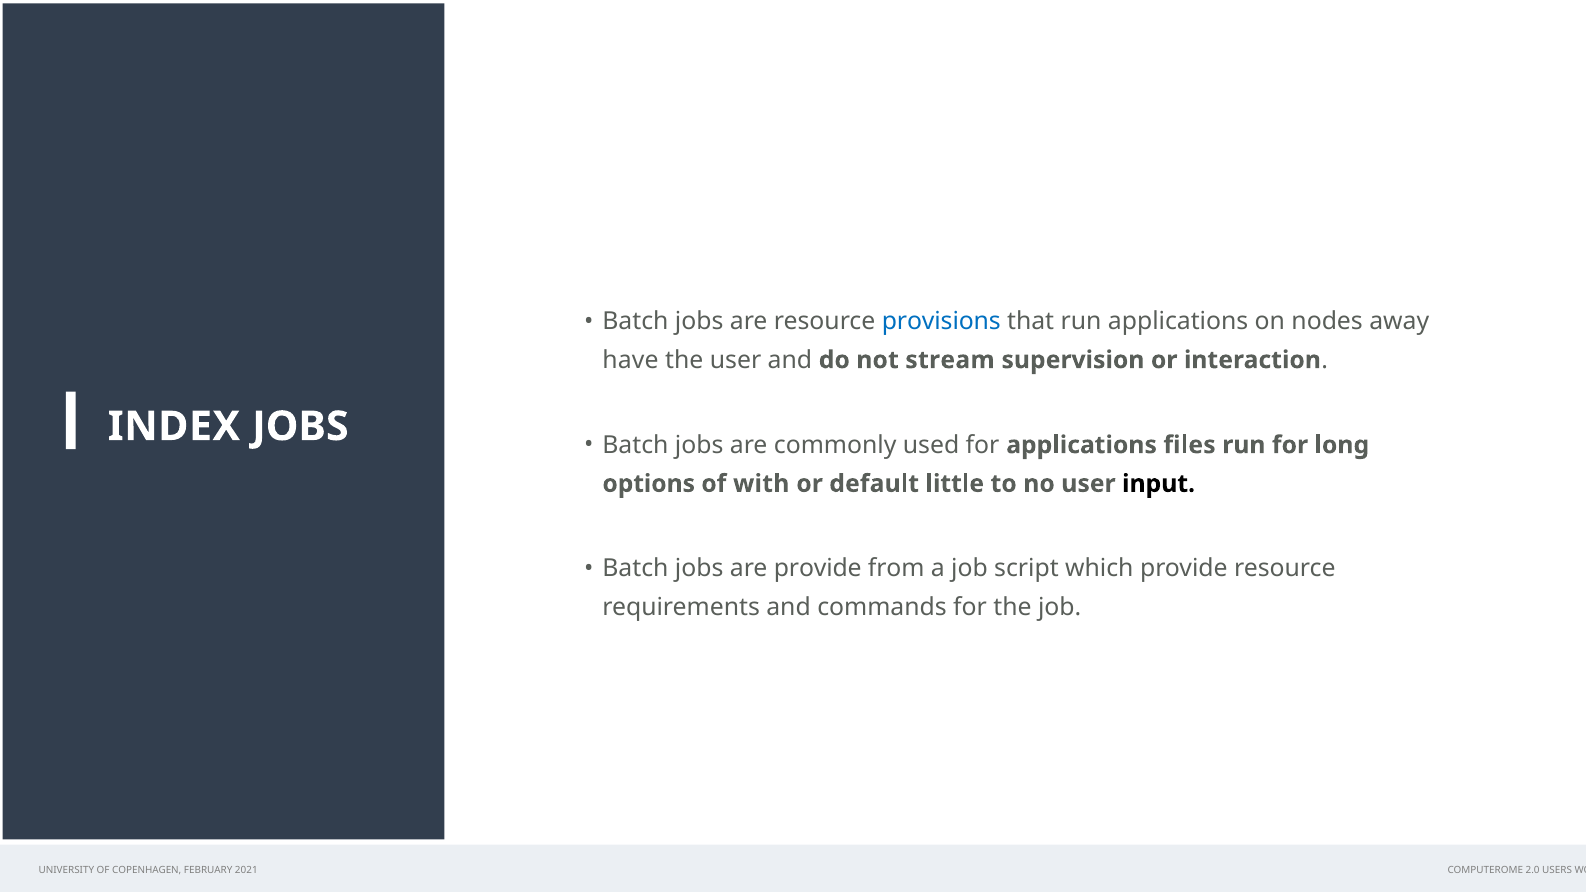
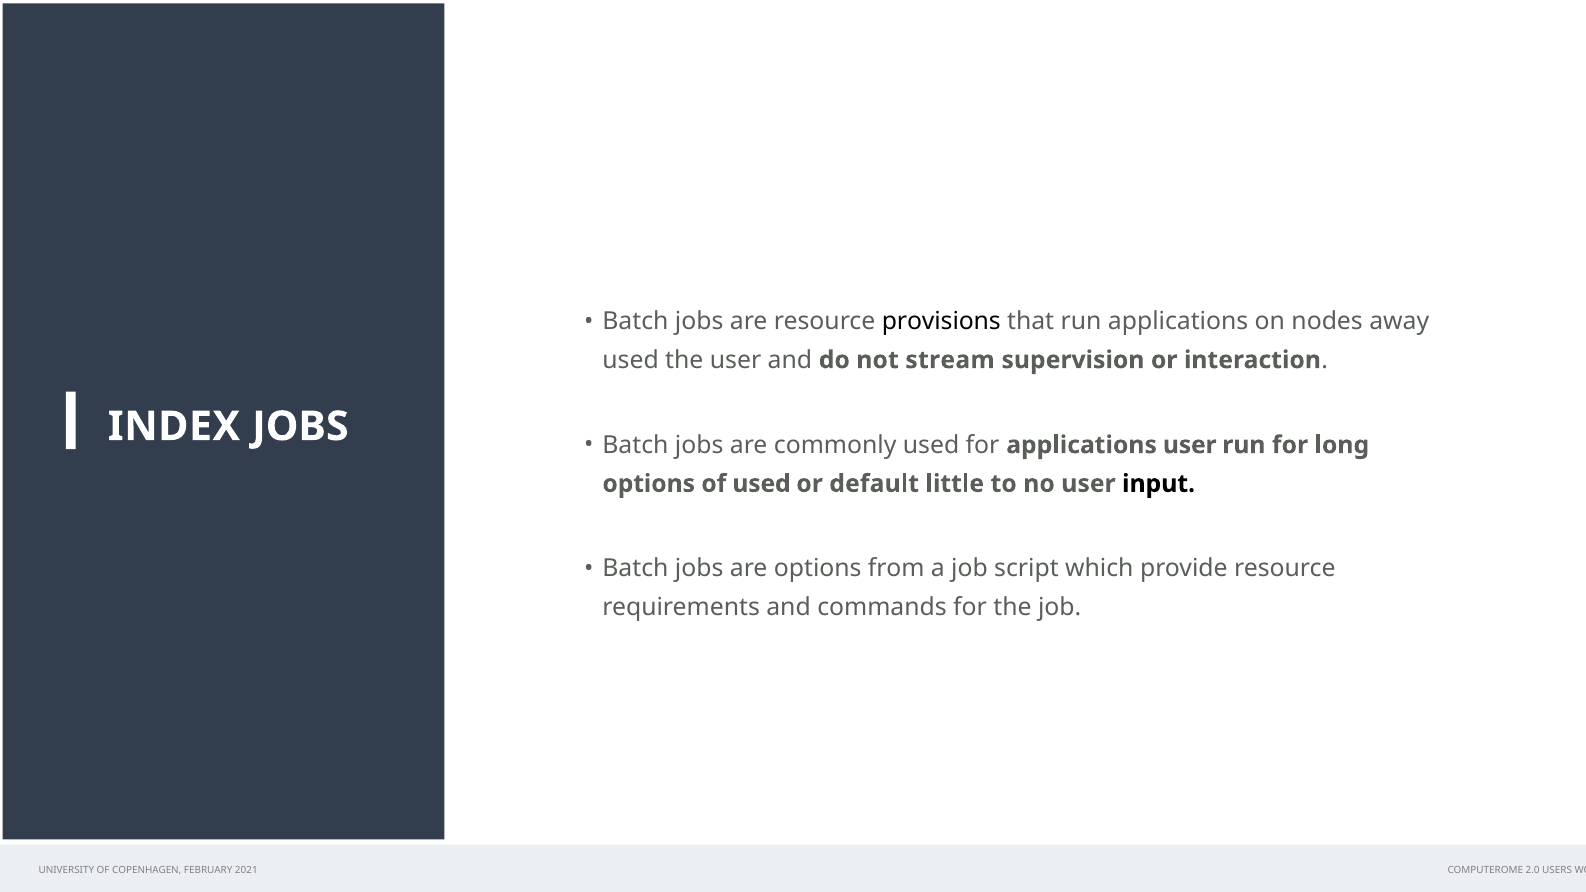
provisions colour: blue -> black (941, 322)
have: have -> used (631, 360)
applications files: files -> user (1190, 445)
of with: with -> used (761, 484)
are provide: provide -> options (818, 569)
